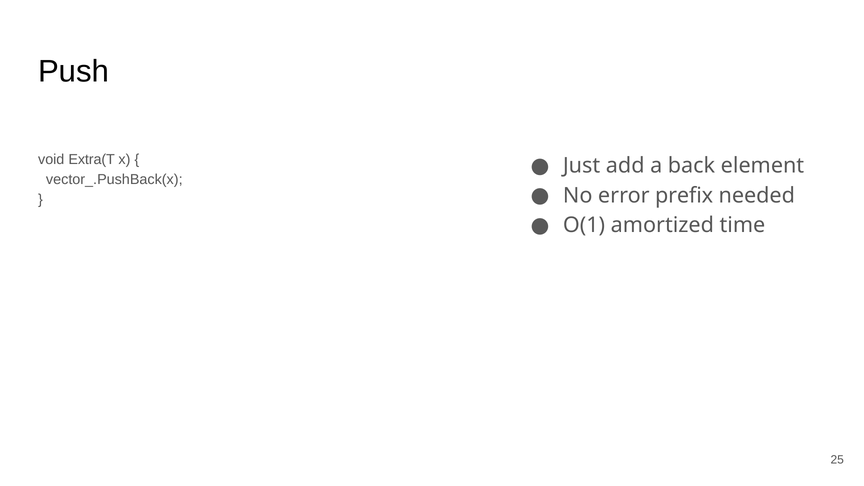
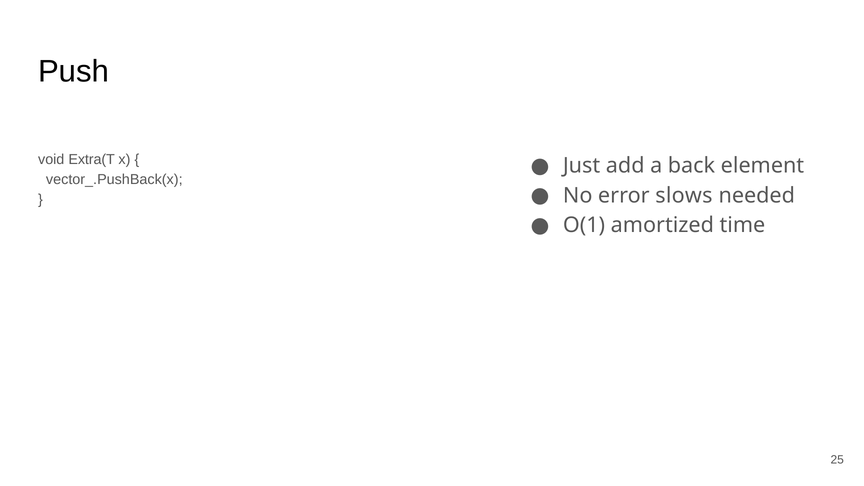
prefix: prefix -> slows (684, 196)
